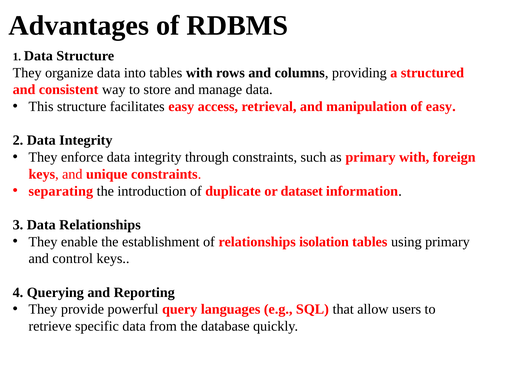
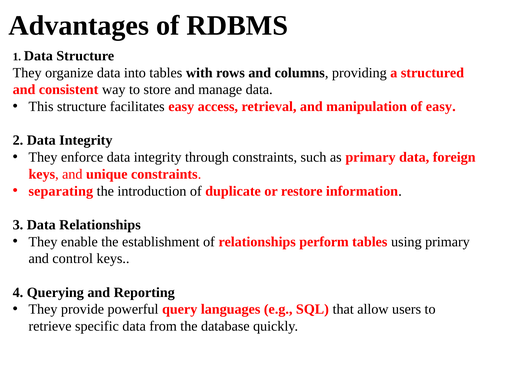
primary with: with -> data (414, 157)
dataset: dataset -> restore (302, 191)
isolation: isolation -> perform (324, 242)
